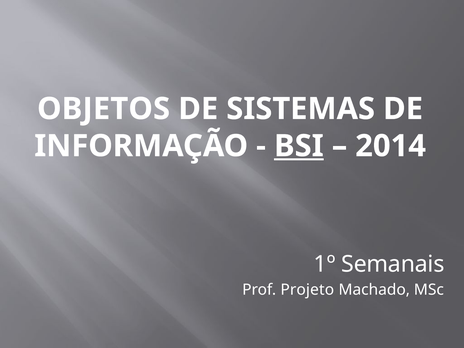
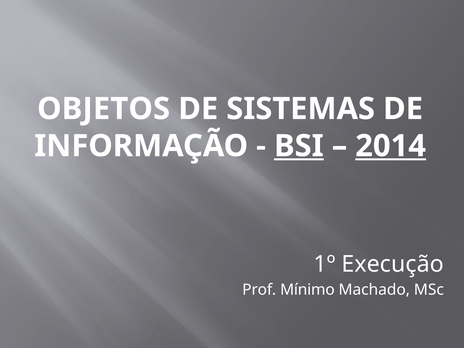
2014 underline: none -> present (391, 146)
Semanais: Semanais -> Execução (393, 264)
Projeto: Projeto -> Mínimo (307, 290)
